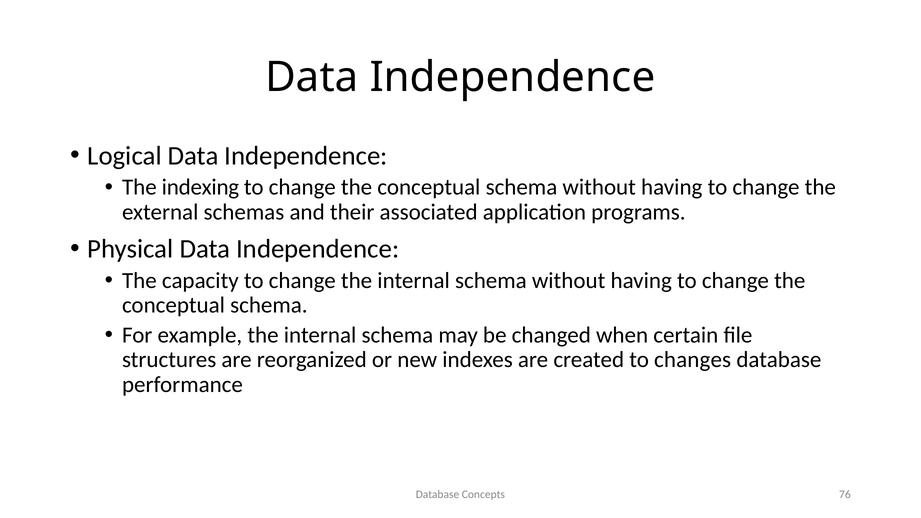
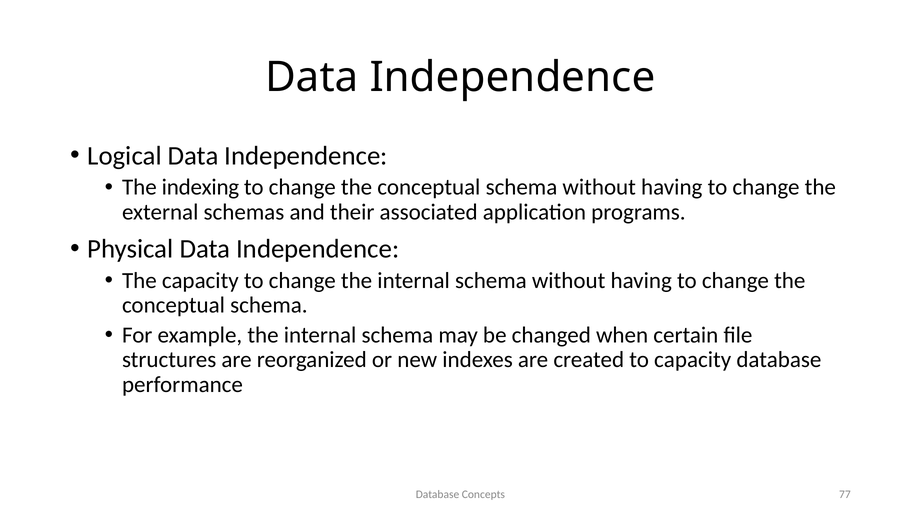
to changes: changes -> capacity (693, 360)
76: 76 -> 77 (845, 495)
